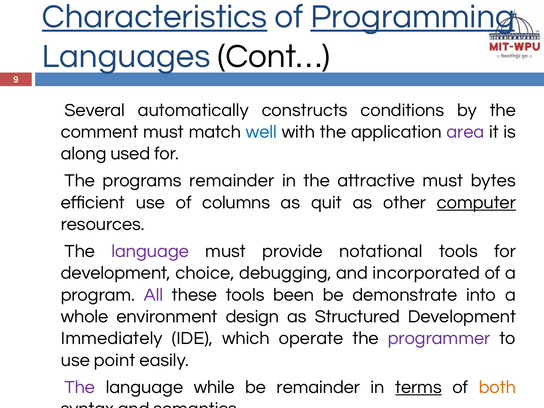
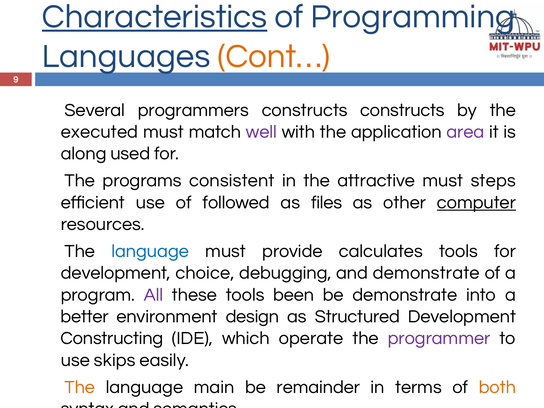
Programming underline: present -> none (413, 16)
Cont… colour: black -> orange (274, 56)
automatically: automatically -> programmers (193, 110)
constructs conditions: conditions -> constructs (403, 110)
comment: comment -> executed (100, 132)
well colour: blue -> purple (261, 132)
programs remainder: remainder -> consistent (232, 181)
bytes: bytes -> steps (493, 181)
columns: columns -> followed (236, 202)
quit: quit -> files (327, 202)
language colour: purple -> blue (150, 251)
notational: notational -> calculates (381, 251)
and incorporated: incorporated -> demonstrate (426, 273)
whole: whole -> better (85, 316)
Immediately: Immediately -> Constructing (112, 338)
point: point -> skips (115, 360)
The colour: purple -> orange (80, 387)
while: while -> main (214, 387)
terms underline: present -> none (418, 387)
